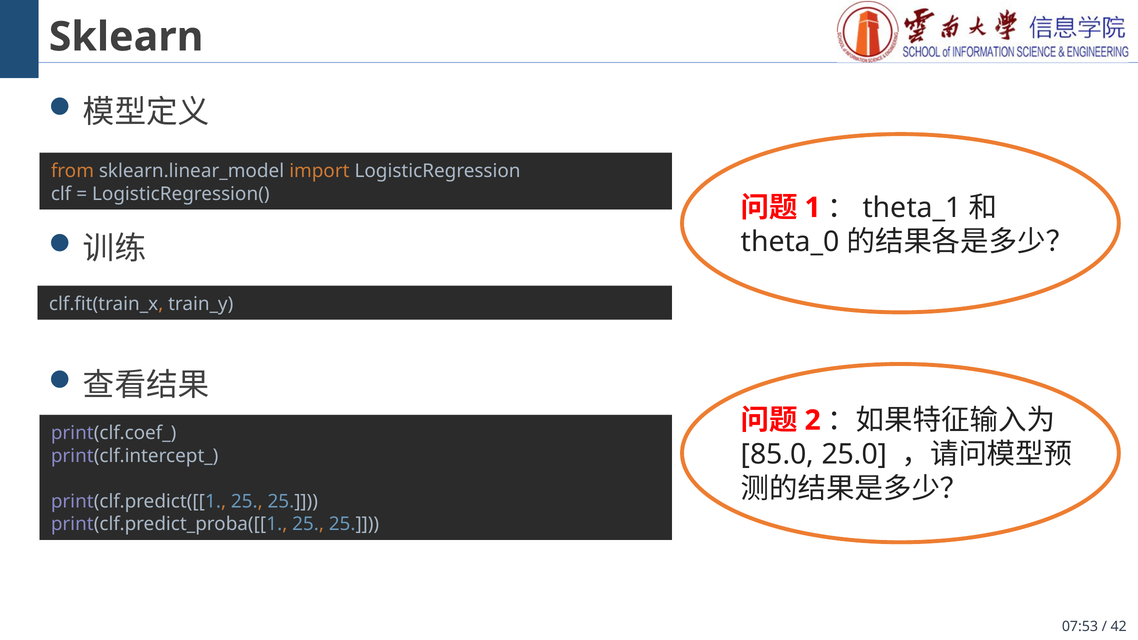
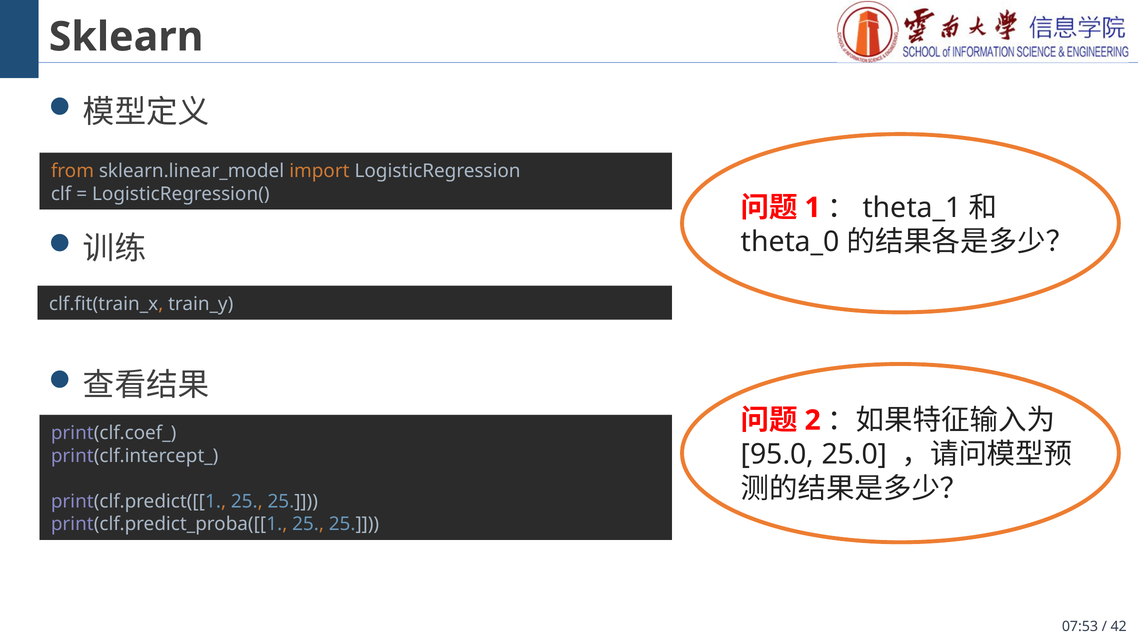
85.0: 85.0 -> 95.0 (777, 455)
